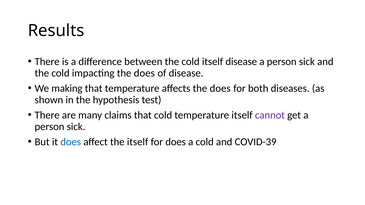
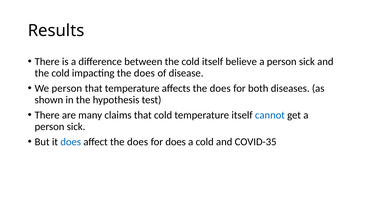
itself disease: disease -> believe (241, 62)
We making: making -> person (67, 89)
cannot colour: purple -> blue (270, 115)
affect the itself: itself -> does (138, 142)
COVID-39: COVID-39 -> COVID-35 (256, 142)
